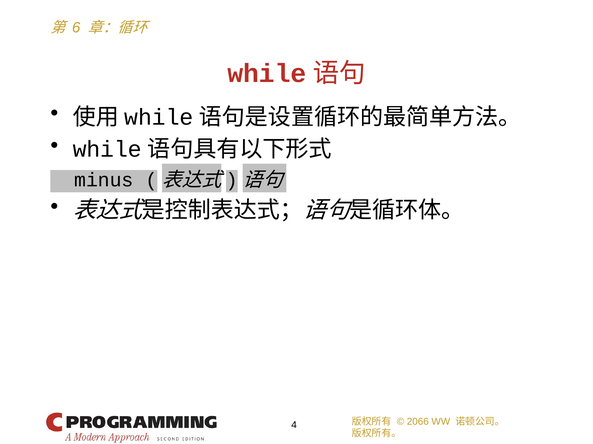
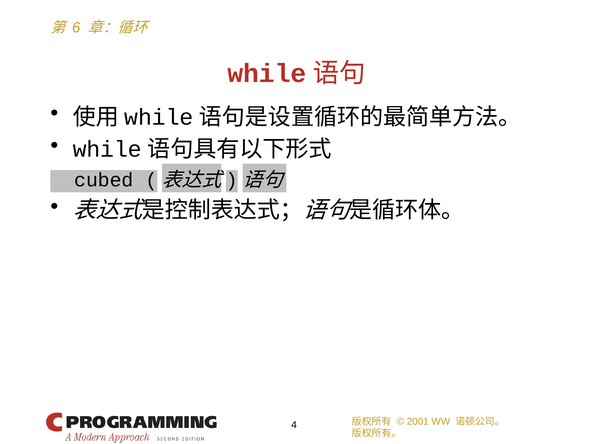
minus: minus -> cubed (104, 180)
2066: 2066 -> 2001 (418, 422)
